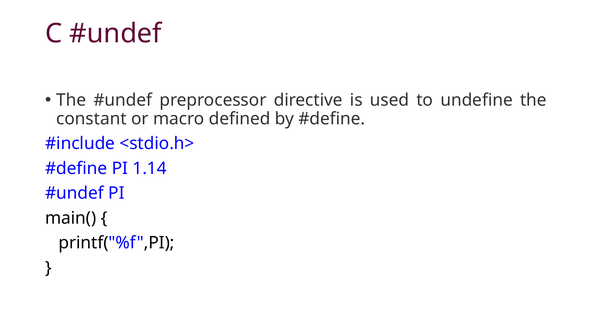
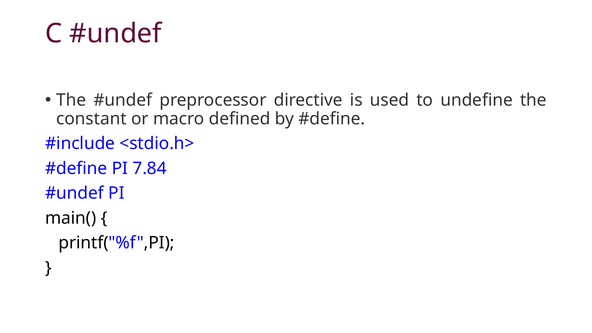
1.14: 1.14 -> 7.84 (150, 168)
